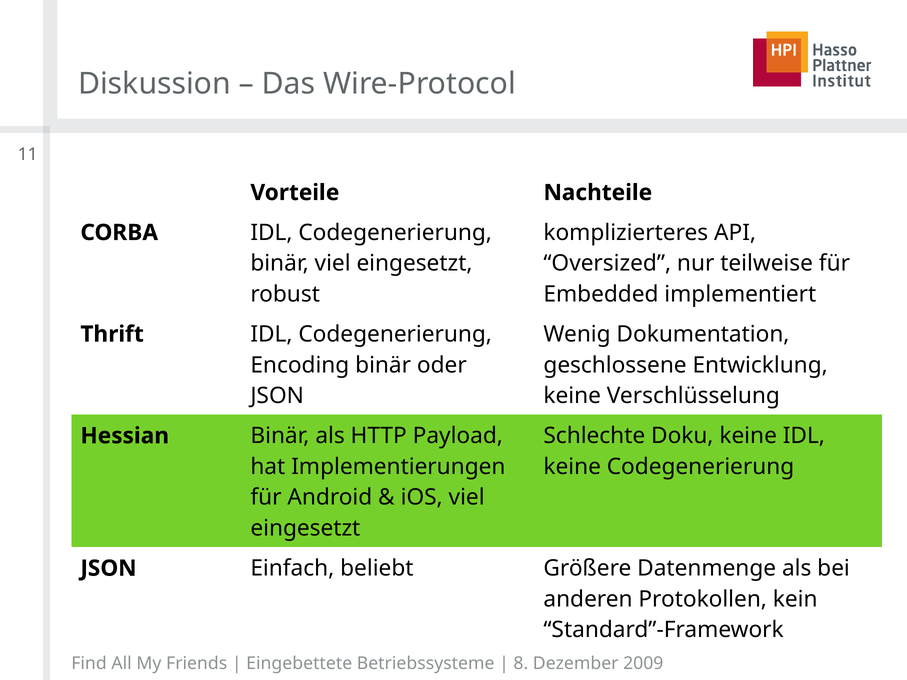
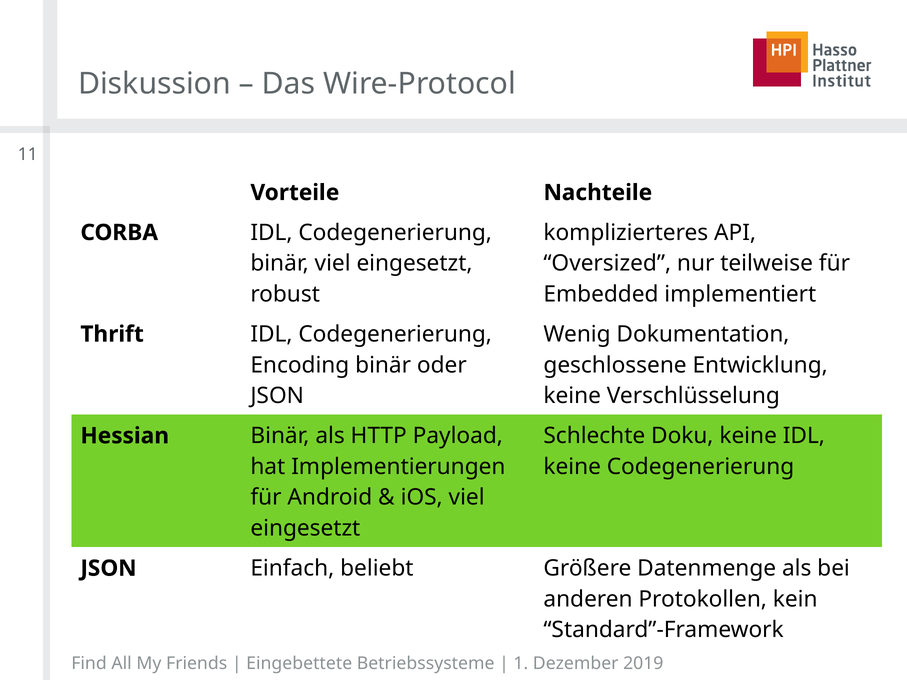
8: 8 -> 1 (521, 664)
2009: 2009 -> 2019 (643, 664)
